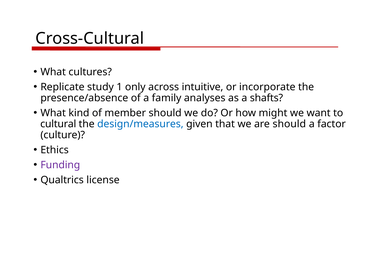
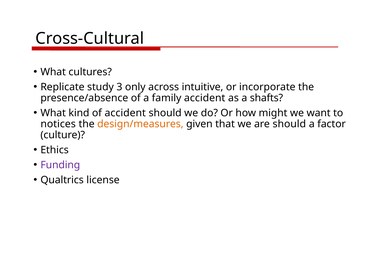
1: 1 -> 3 (119, 87)
family analyses: analyses -> accident (205, 98)
of member: member -> accident (125, 113)
cultural: cultural -> notices (58, 124)
design/measures colour: blue -> orange (140, 124)
